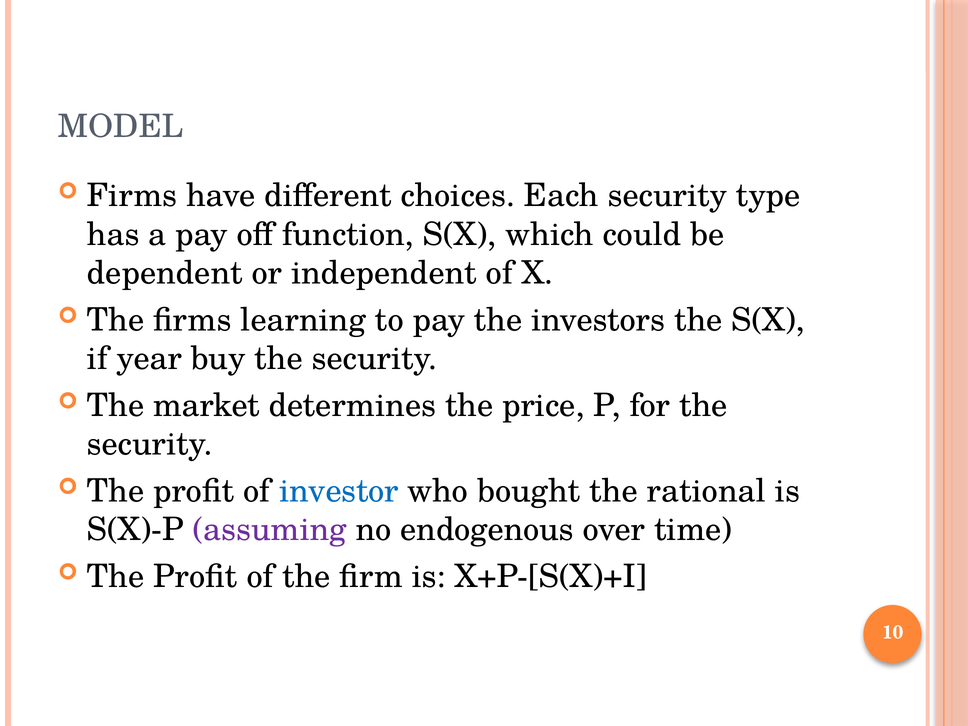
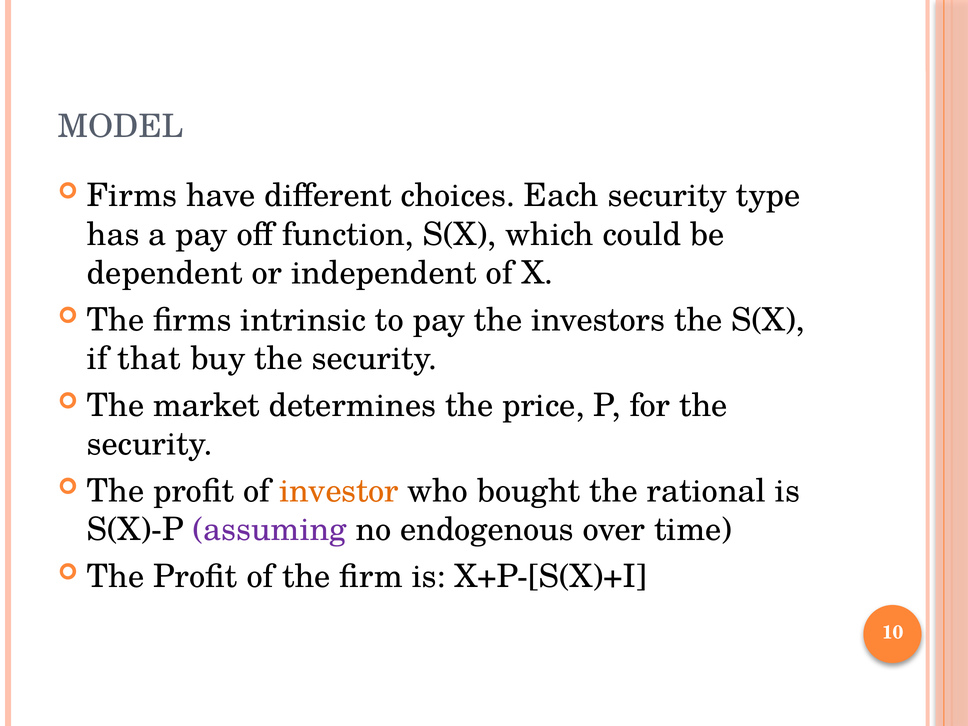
learning: learning -> intrinsic (303, 320)
year: year -> that (149, 359)
investor colour: blue -> orange (339, 491)
